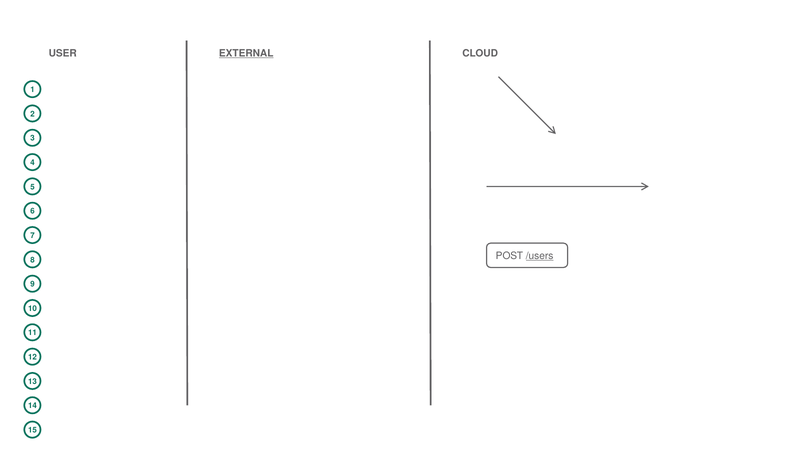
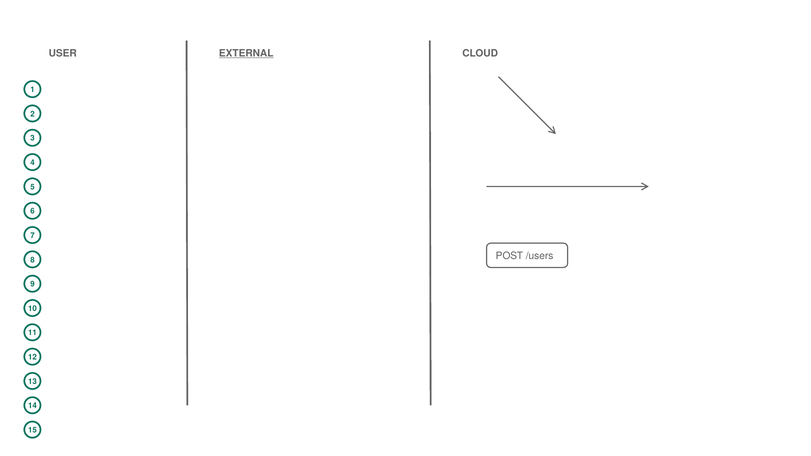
/users underline: present -> none (540, 256)
